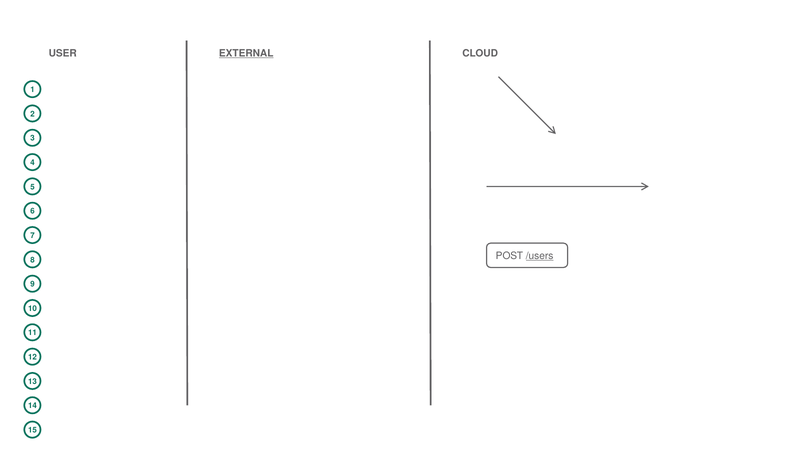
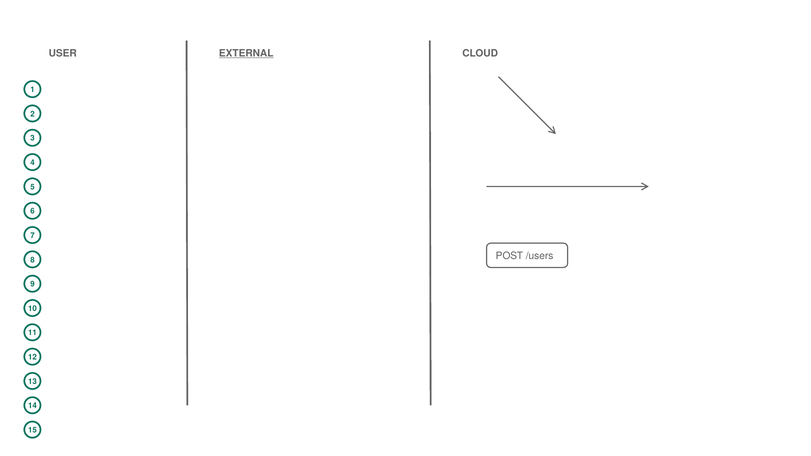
/users underline: present -> none (540, 256)
